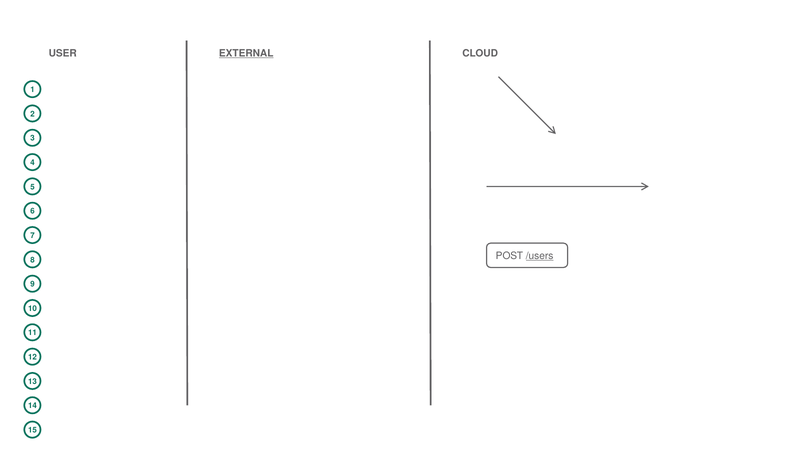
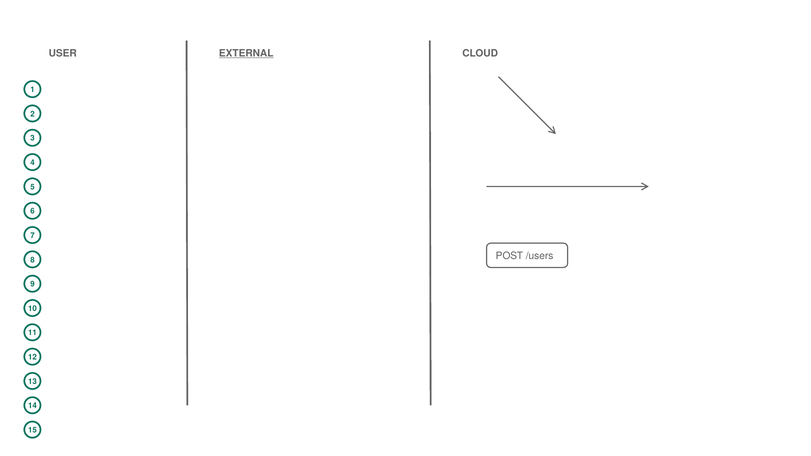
/users underline: present -> none (540, 256)
